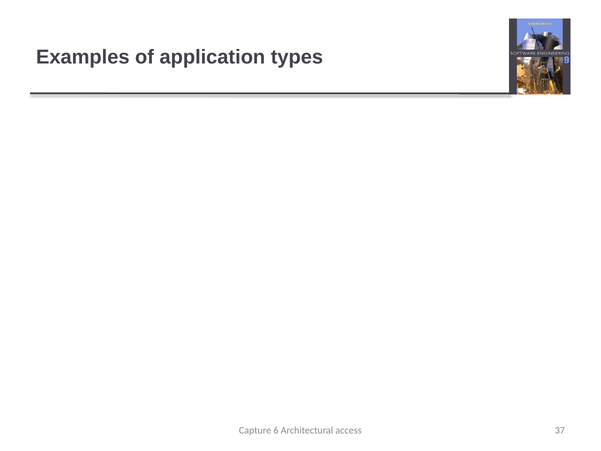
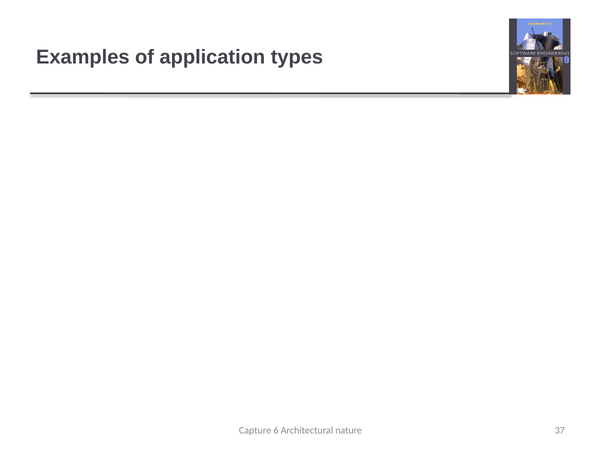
access: access -> nature (349, 430)
